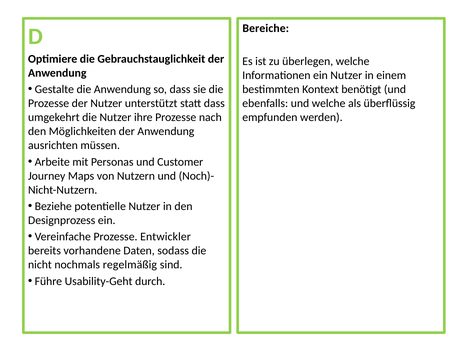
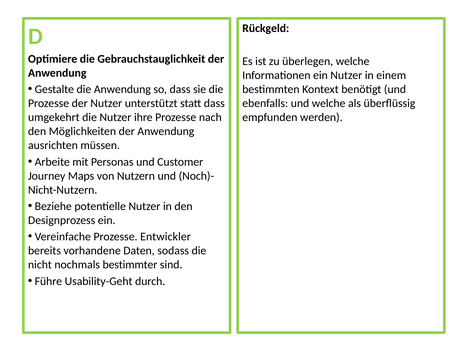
Bereiche: Bereiche -> Rückgeld (266, 28)
regelmäßig: regelmäßig -> bestimmter (130, 265)
